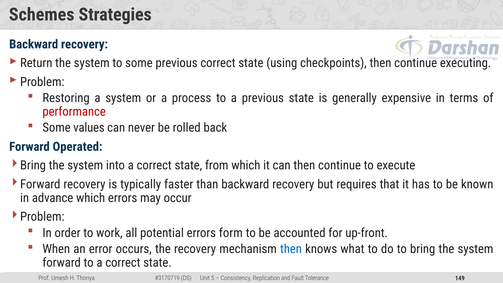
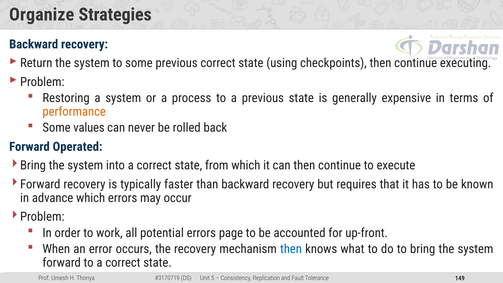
Schemes: Schemes -> Organize (42, 15)
performance colour: red -> orange (74, 112)
form: form -> page (231, 233)
